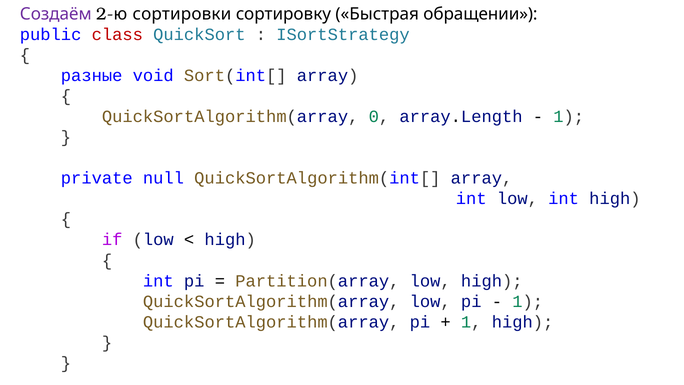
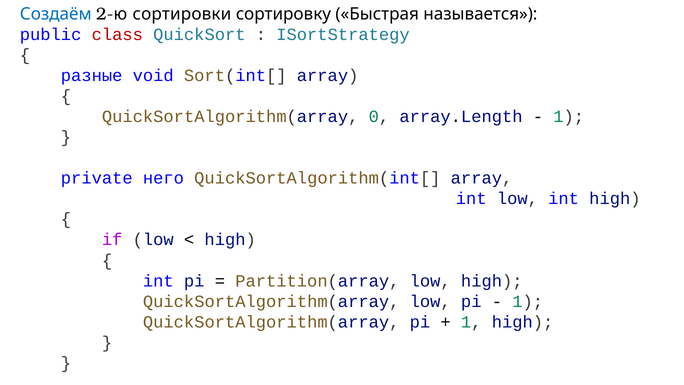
Создаём colour: purple -> blue (56, 14)
обращении: обращении -> называется (480, 14)
null: null -> него (163, 178)
